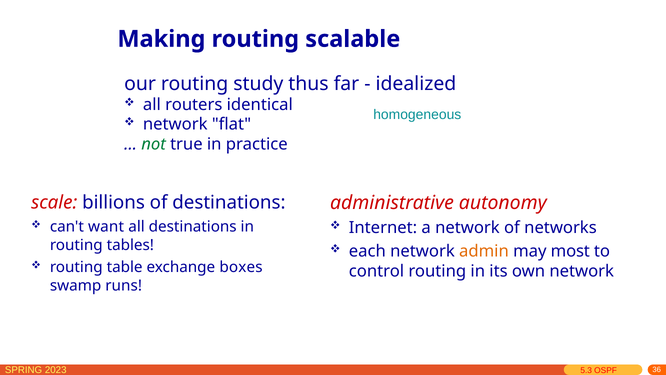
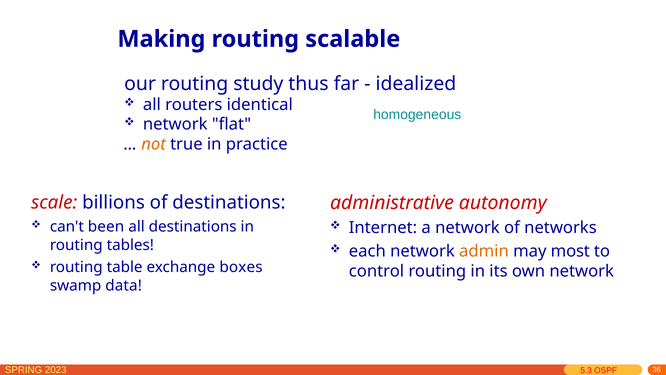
not colour: green -> orange (154, 144)
want: want -> been (106, 226)
runs: runs -> data (124, 285)
